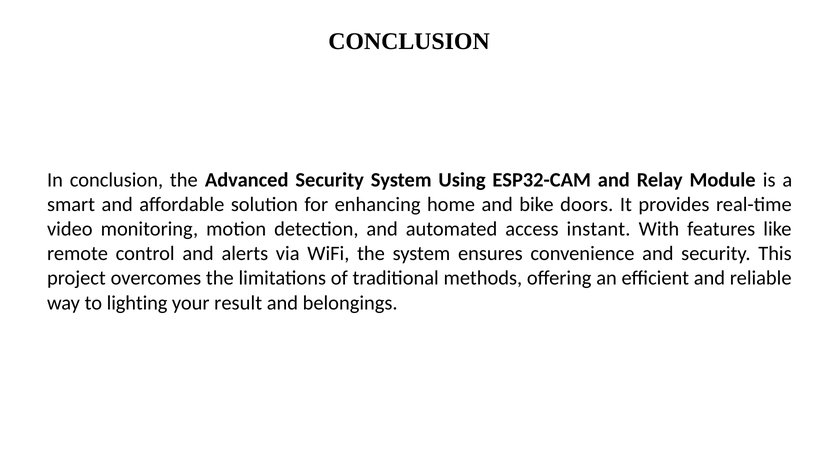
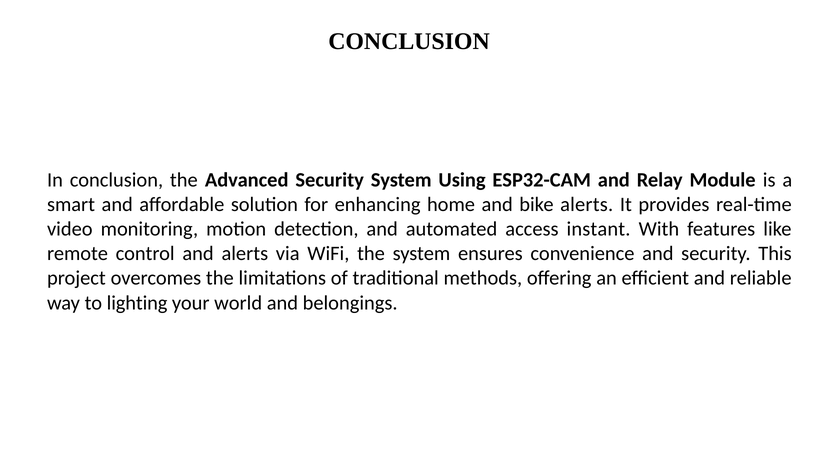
bike doors: doors -> alerts (587, 205)
result: result -> world (238, 303)
